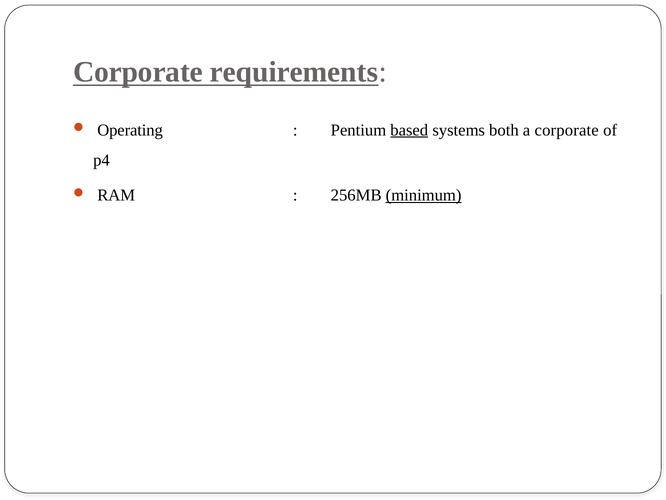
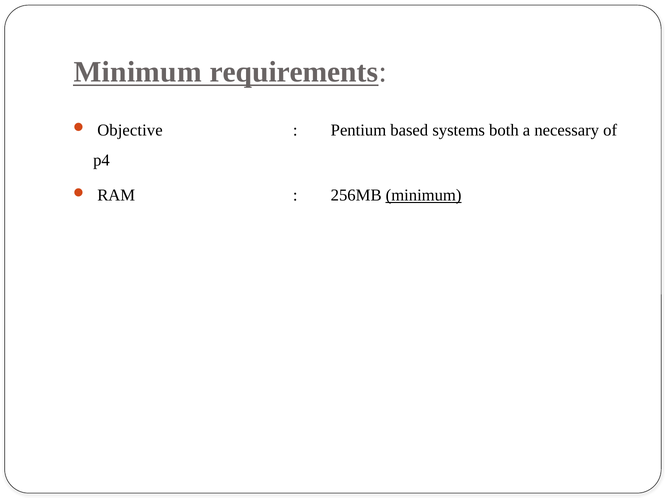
Corporate: Corporate -> Minimum (138, 72)
Operating: Operating -> Objective (130, 130)
based underline: present -> none (409, 130)
a corporate: corporate -> necessary (567, 130)
